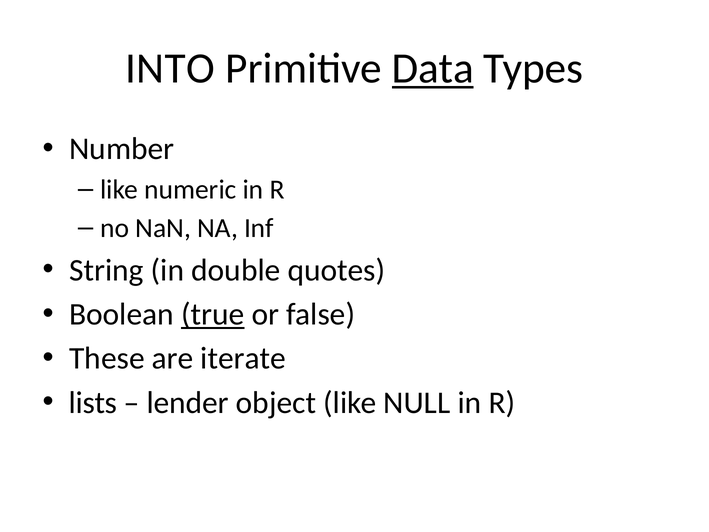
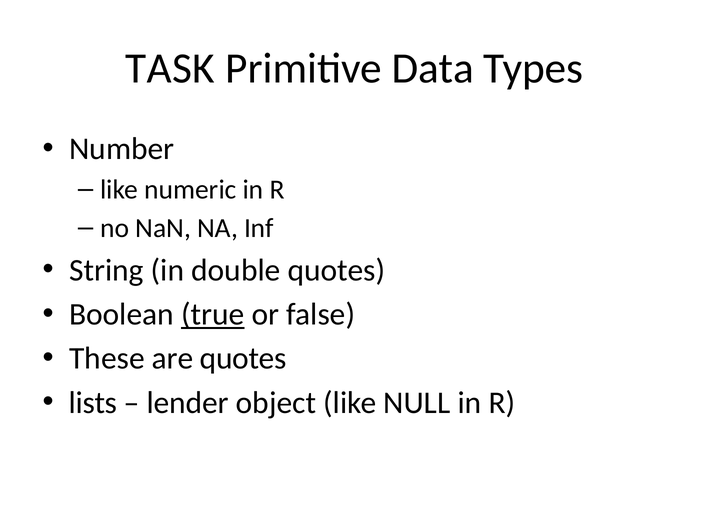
INTO: INTO -> TASK (170, 69)
Data underline: present -> none (433, 69)
are iterate: iterate -> quotes (243, 358)
